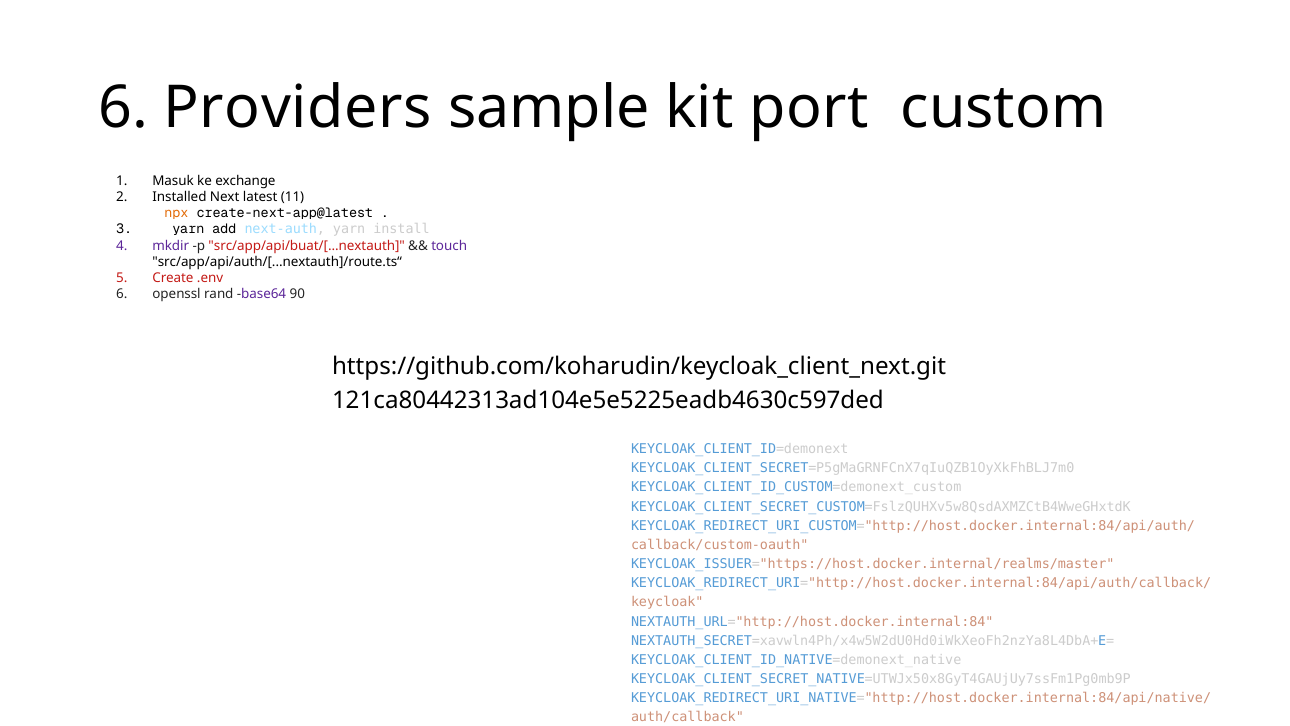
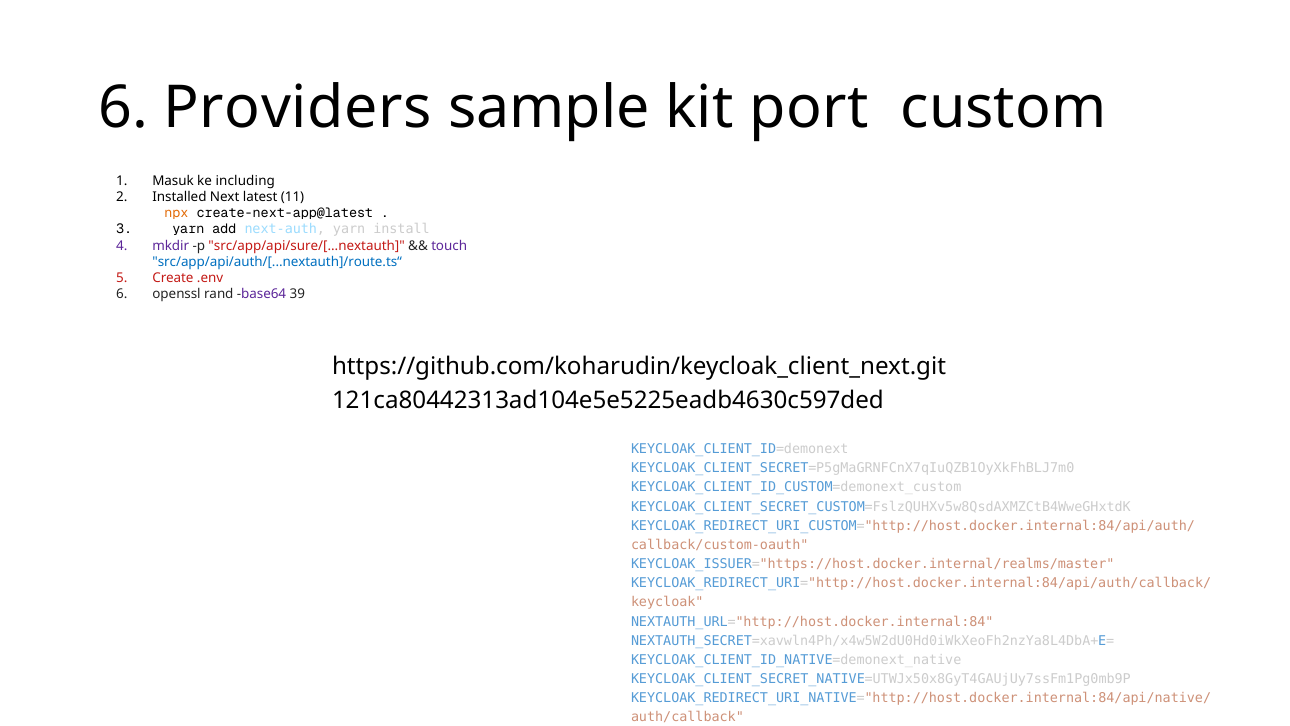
exchange: exchange -> including (245, 181)
src/app/api/buat/[...nextauth: src/app/api/buat/[...nextauth -> src/app/api/sure/[...nextauth (307, 245)
src/app/api/auth/[...nextauth]/route.ts“ colour: black -> blue (277, 262)
90: 90 -> 39 (297, 294)
